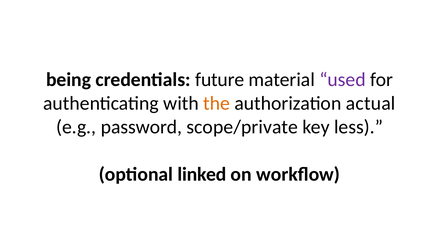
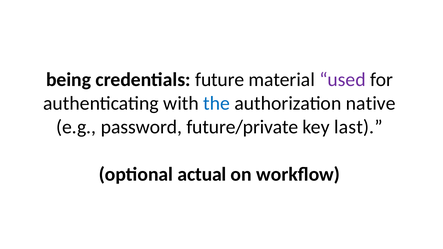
the colour: orange -> blue (217, 103)
actual: actual -> native (371, 103)
scope/private: scope/private -> future/private (242, 127)
less: less -> last (358, 127)
linked: linked -> actual (202, 174)
